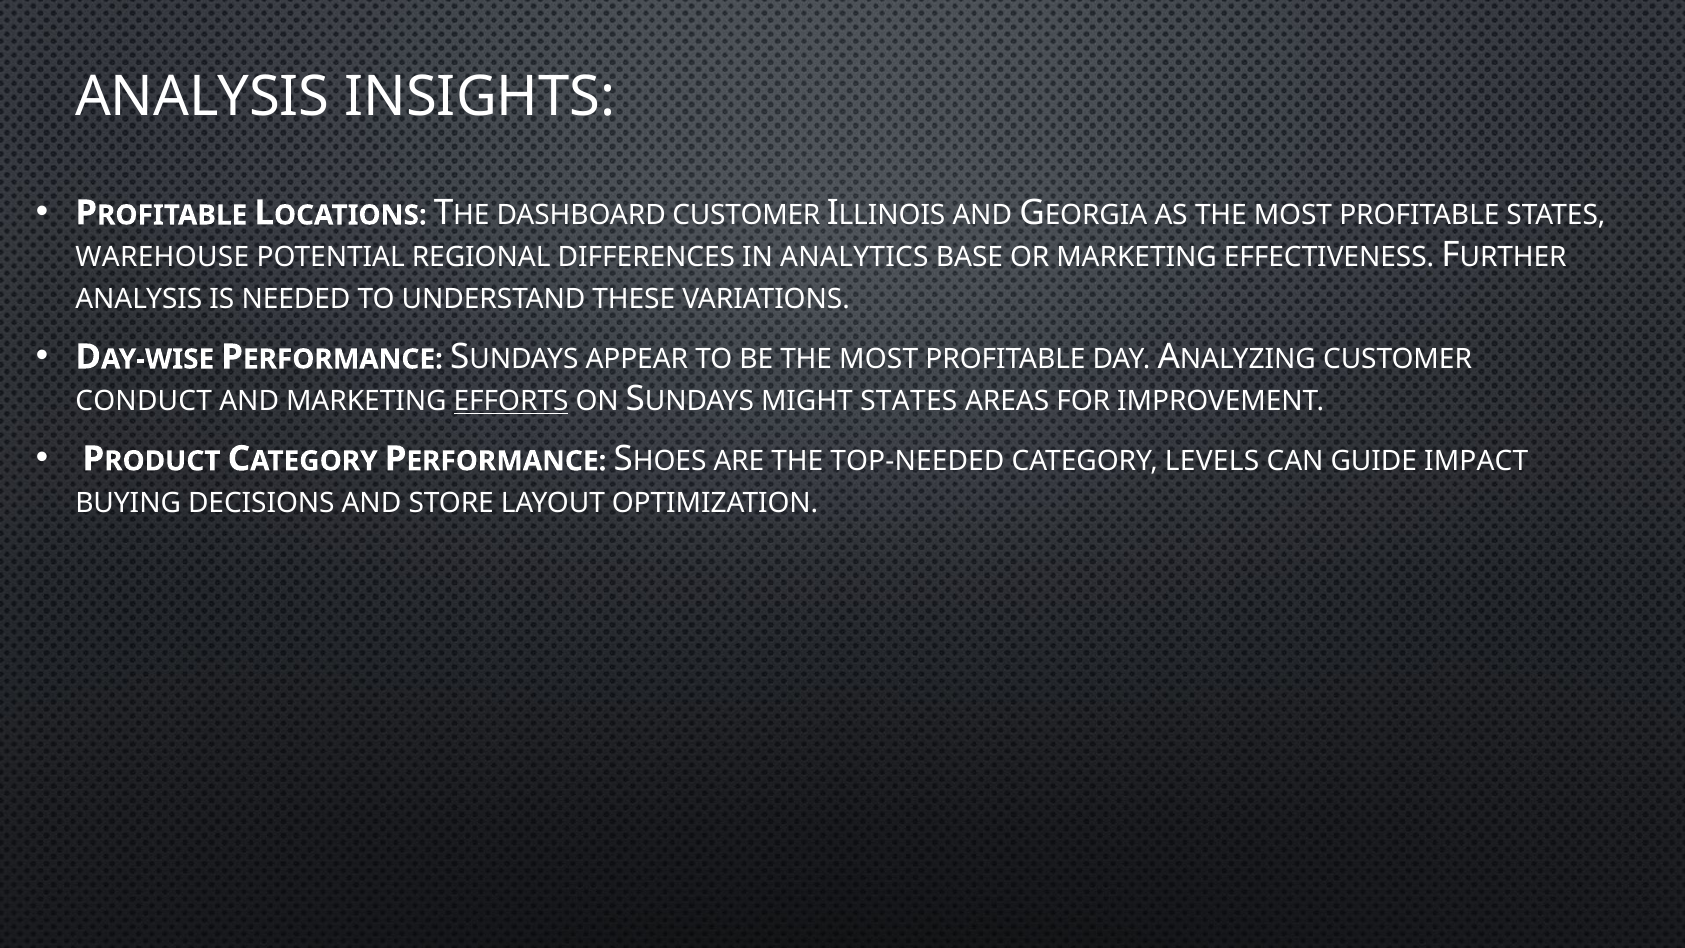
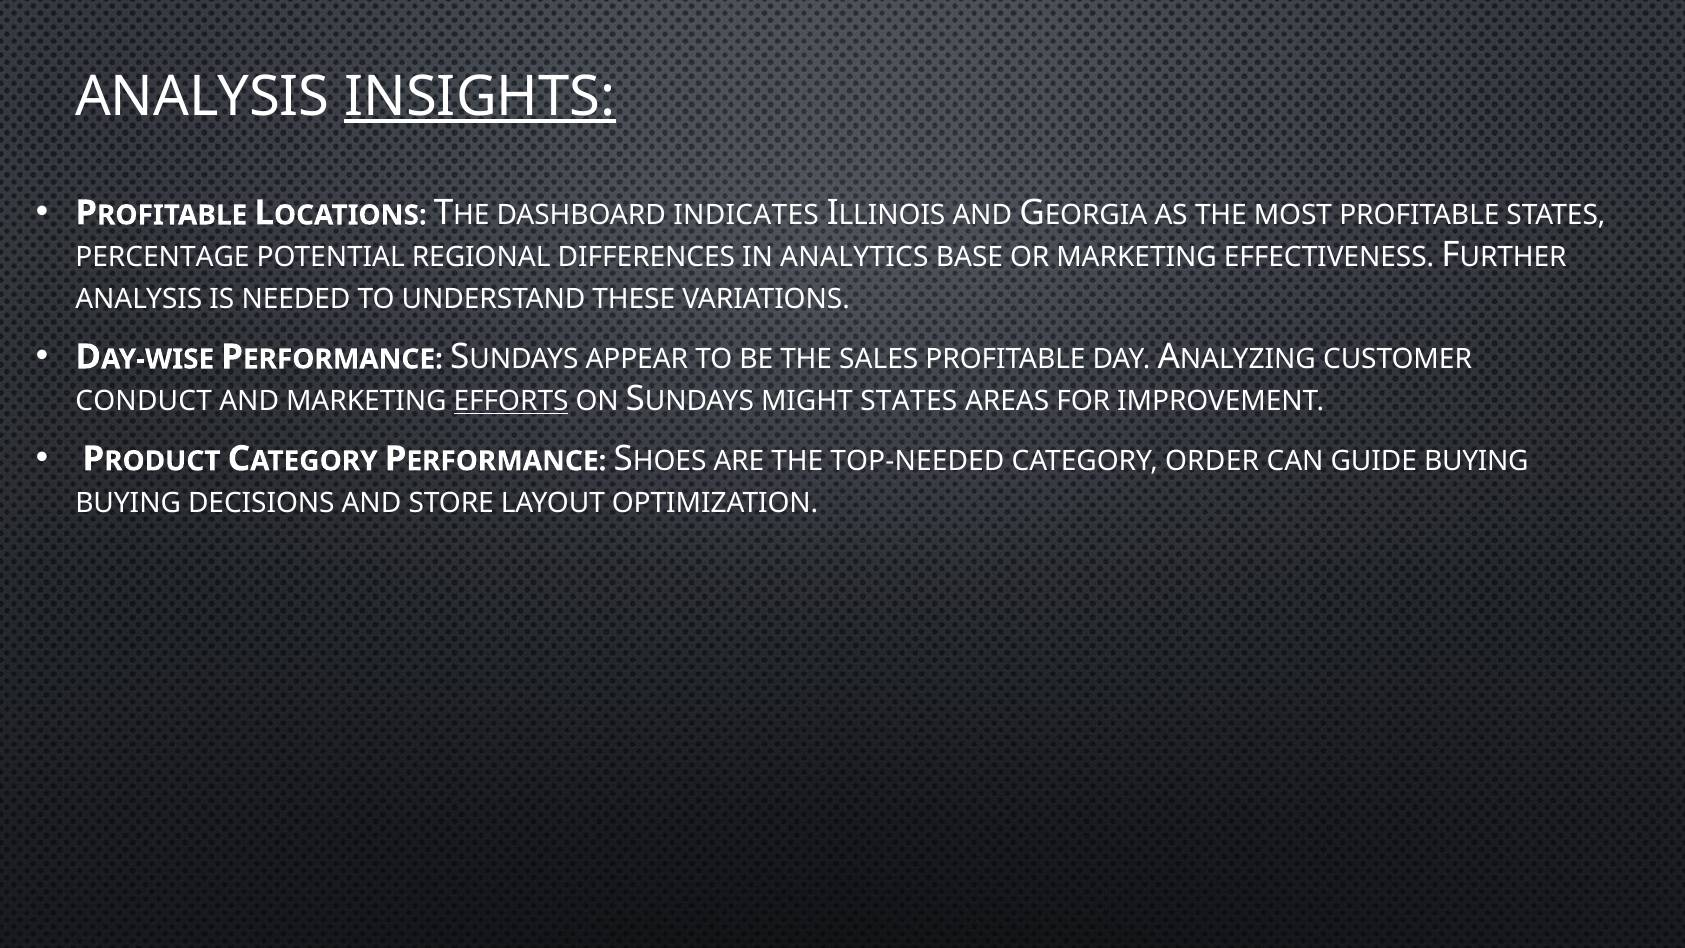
INSIGHTS underline: none -> present (480, 97)
DASHBOARD CUSTOMER: CUSTOMER -> INDICATES (746, 215)
WAREHOUSE: WAREHOUSE -> PERCENTAGE (162, 257)
BE THE MOST: MOST -> SALES (879, 359)
LEVELS: LEVELS -> ORDER (1212, 461)
GUIDE IMPACT: IMPACT -> BUYING (1476, 461)
